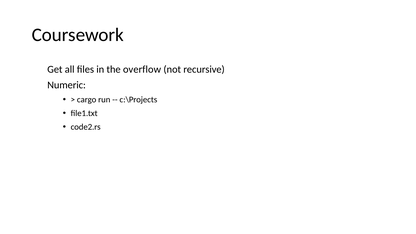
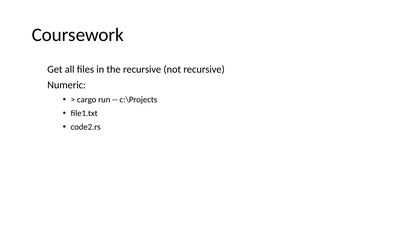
the overflow: overflow -> recursive (142, 69)
